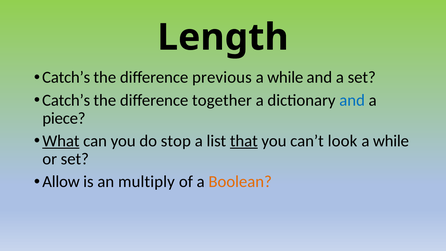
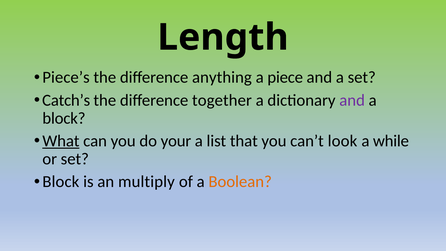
Catch’s: Catch’s -> Piece’s (66, 77)
previous: previous -> anything (222, 77)
while: while -> piece (285, 77)
and colour: blue -> purple (352, 100)
piece: piece -> block (64, 118)
stop: stop -> your (176, 141)
that underline: present -> none (244, 141)
Allow: Allow -> Block (61, 182)
